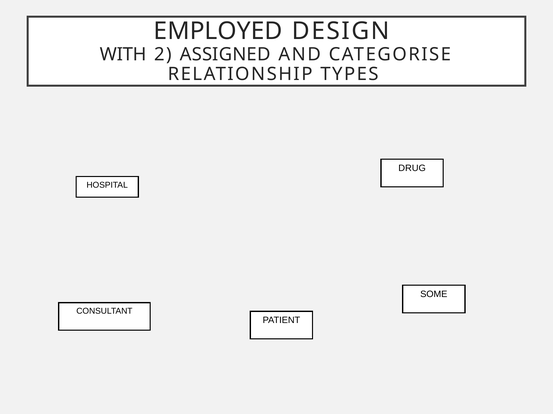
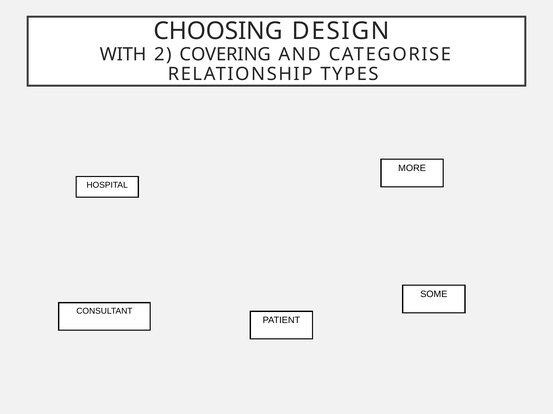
EMPLOYED: EMPLOYED -> CHOOSING (218, 31)
ASSIGNED: ASSIGNED -> COVERING (225, 54)
DRUG: DRUG -> MORE (412, 168)
